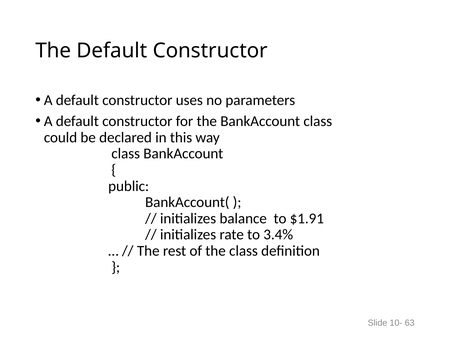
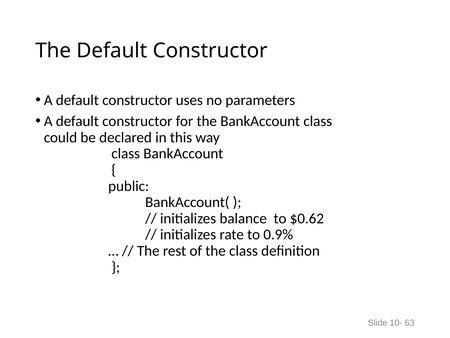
$1.91: $1.91 -> $0.62 (307, 218)
3.4%: 3.4% -> 0.9% (278, 234)
